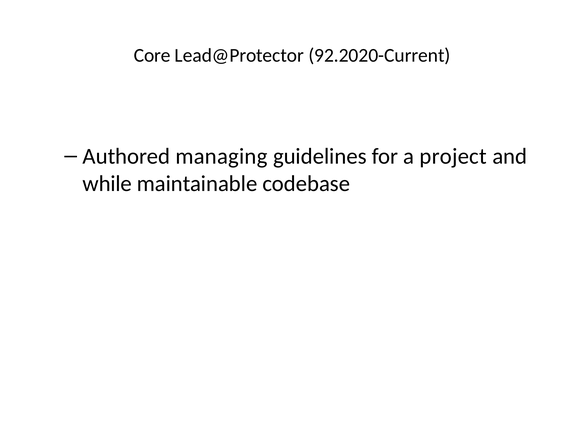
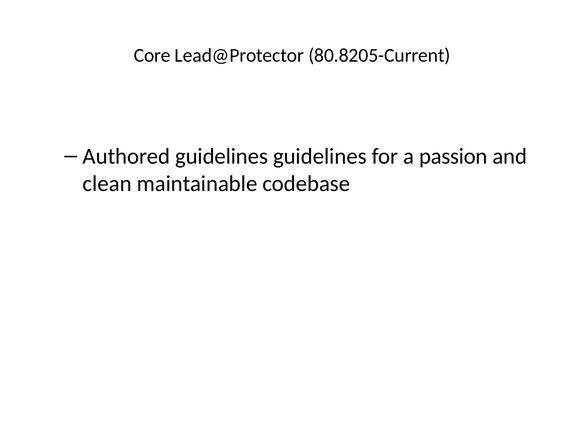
92.2020-Current: 92.2020-Current -> 80.8205-Current (379, 55)
Authored managing: managing -> guidelines (222, 156)
project: project -> passion (453, 156)
while: while -> clean (107, 184)
